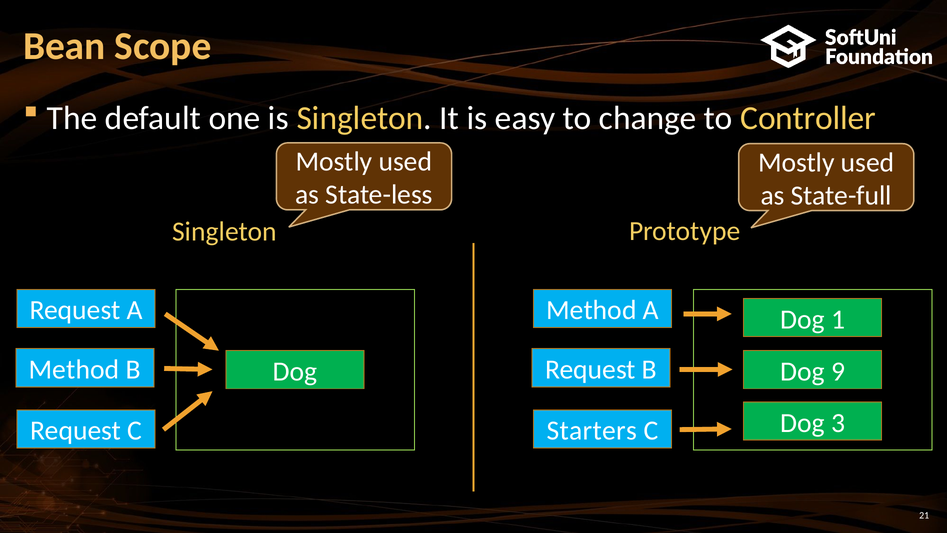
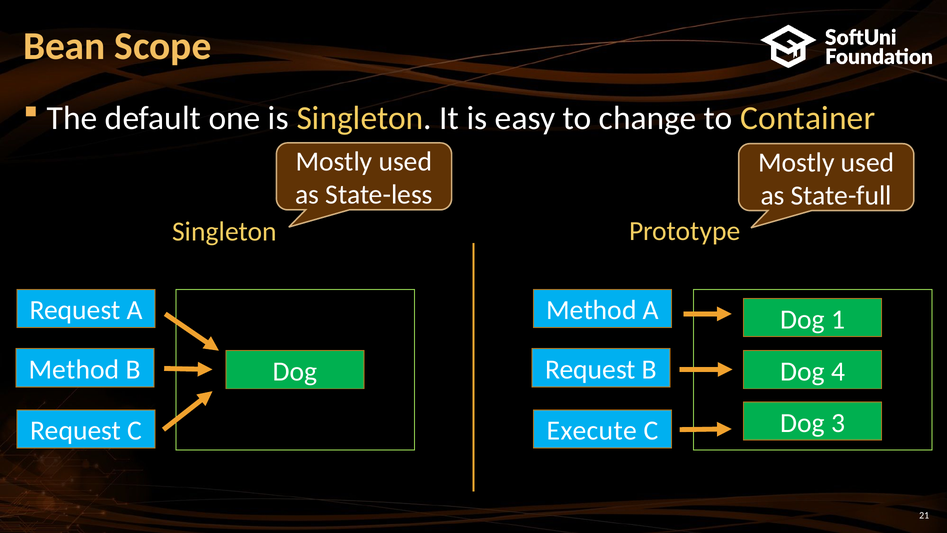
Controller: Controller -> Container (808, 118)
9: 9 -> 4 (838, 372)
Starters: Starters -> Execute (592, 431)
